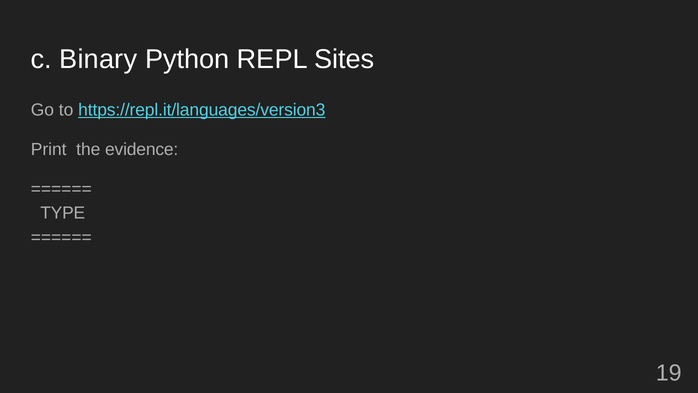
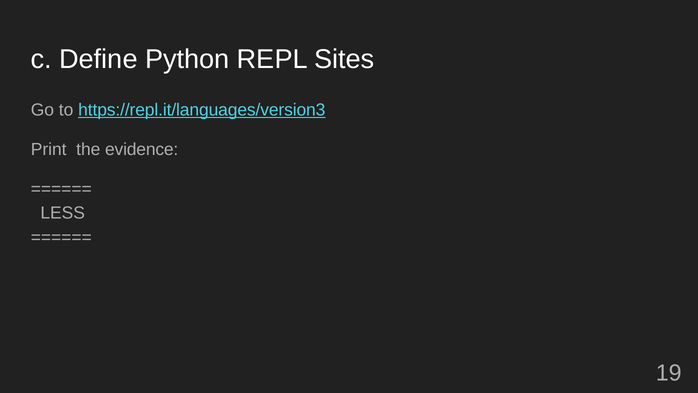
Binary: Binary -> Define (98, 59)
TYPE: TYPE -> LESS (63, 213)
